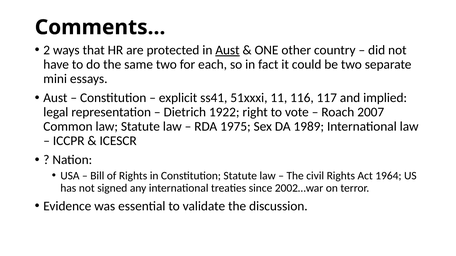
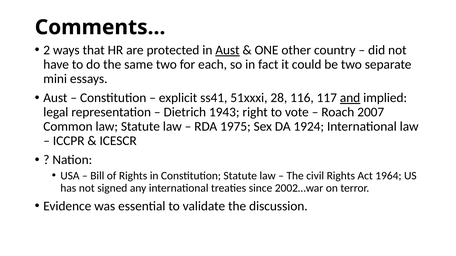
11: 11 -> 28 (279, 98)
and underline: none -> present (350, 98)
1922: 1922 -> 1943 (224, 112)
1989: 1989 -> 1924 (309, 127)
